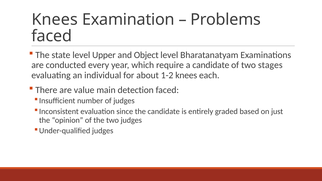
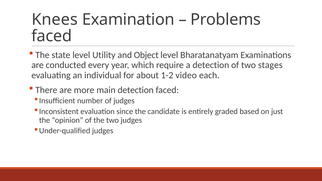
Upper: Upper -> Utility (104, 55)
a candidate: candidate -> detection (211, 65)
1-2 knees: knees -> video (186, 75)
value: value -> more (84, 90)
